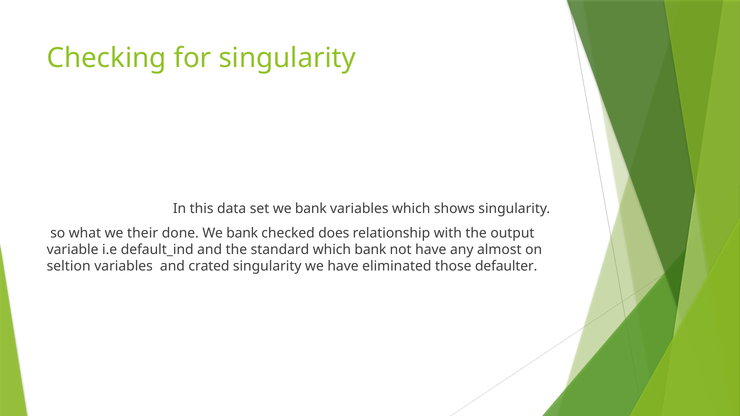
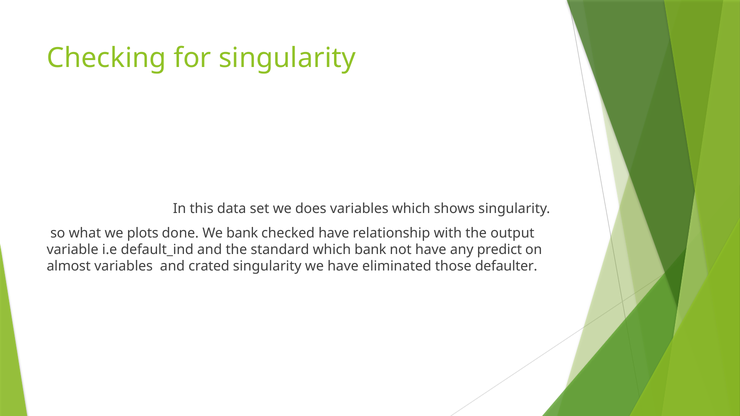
set we bank: bank -> does (311, 209)
their: their -> plots (143, 233)
checked does: does -> have (334, 233)
almost: almost -> predict (499, 250)
seltion: seltion -> almost (69, 266)
